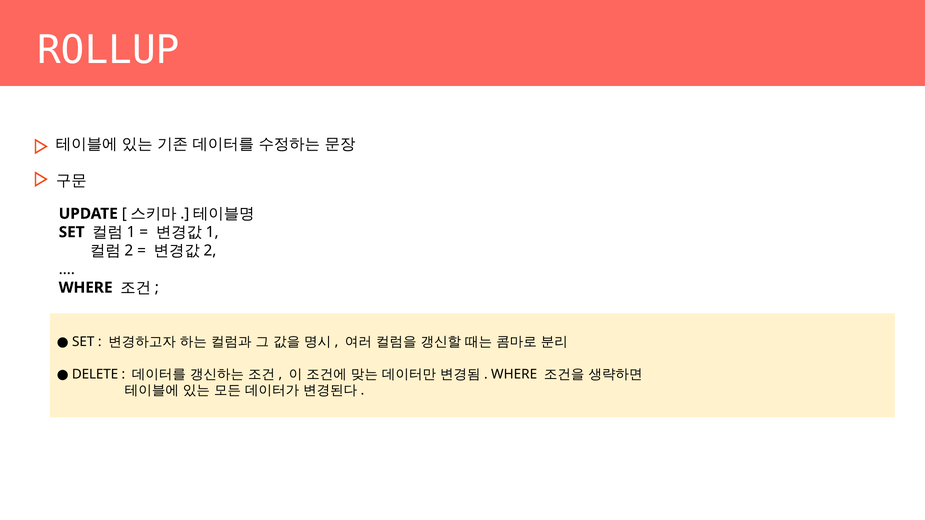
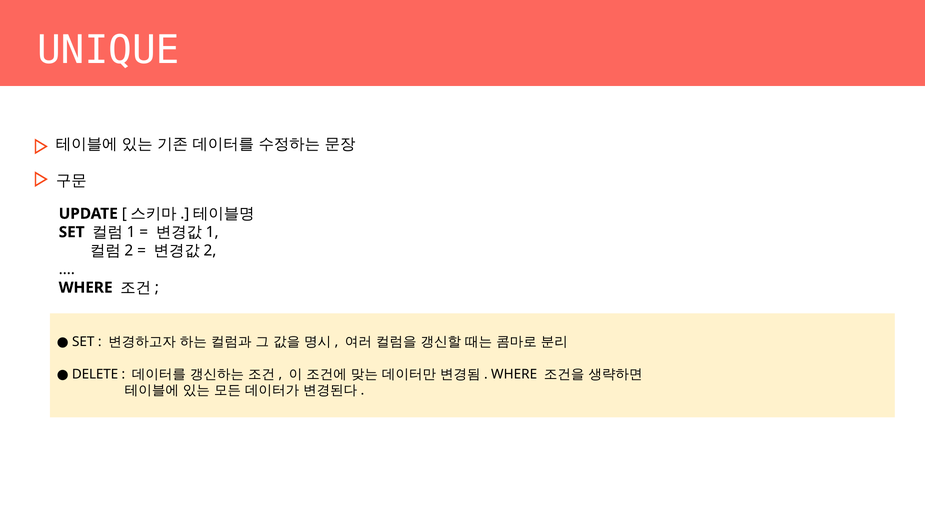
ROLLUP: ROLLUP -> UNIQUE (108, 50)
